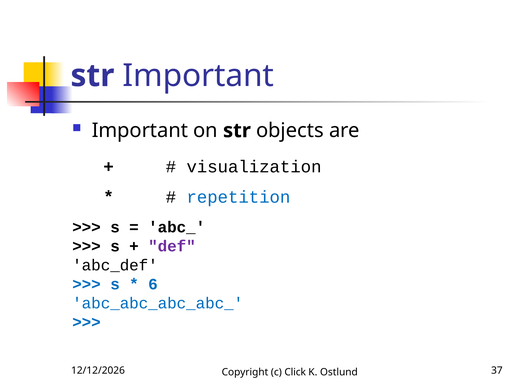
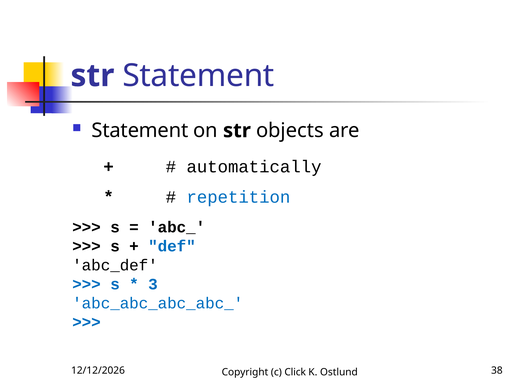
str Important: Important -> Statement (198, 76)
Important: Important -> Statement (140, 131)
visualization: visualization -> automatically (254, 167)
def colour: purple -> blue (172, 246)
6: 6 -> 3 (153, 284)
37: 37 -> 38 (497, 371)
